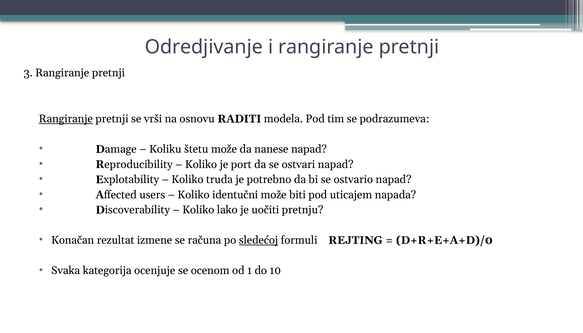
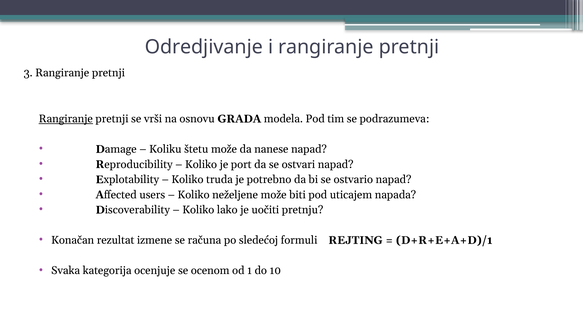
RADITI: RADITI -> GRADA (239, 119)
identučni: identučni -> neželjene (235, 194)
sledećoj underline: present -> none (259, 240)
D+R+E+A+D)/0: D+R+E+A+D)/0 -> D+R+E+A+D)/1 (444, 240)
